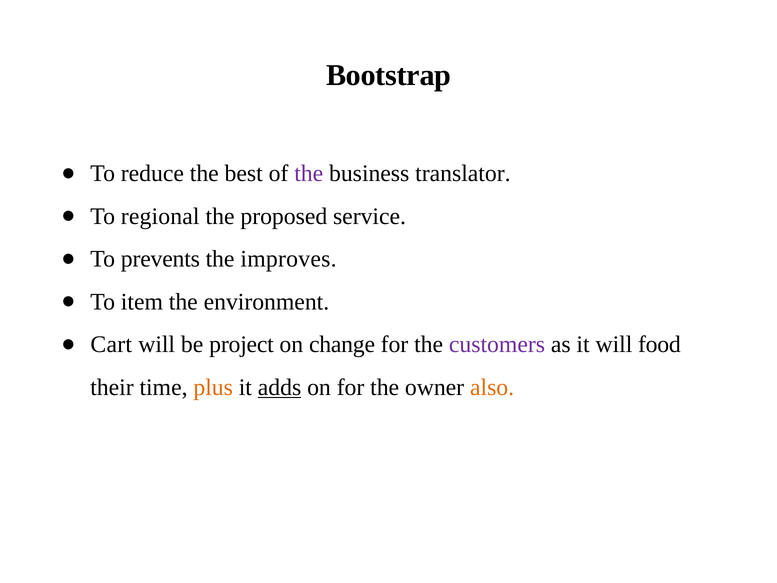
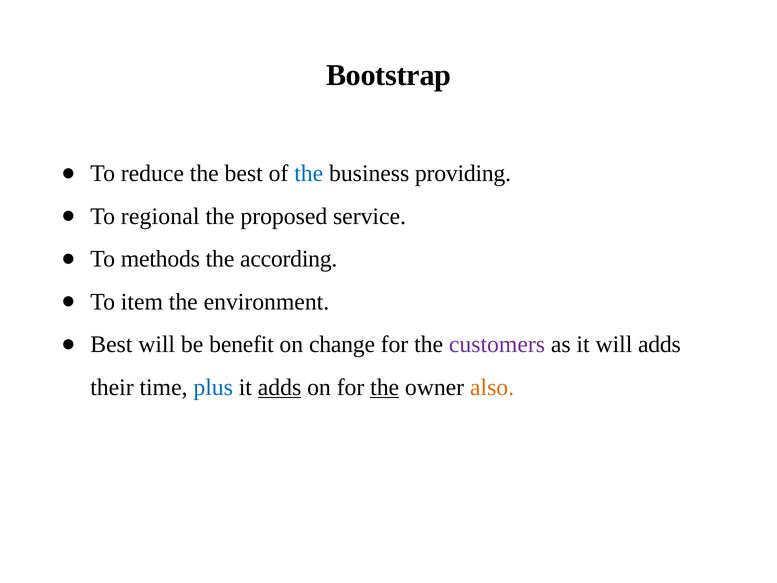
the colour: purple -> blue (309, 174)
translator: translator -> providing (463, 174)
prevents: prevents -> methods (160, 259)
improves: improves -> according (289, 259)
Cart: Cart -> Best (111, 344)
project: project -> benefit (242, 344)
will food: food -> adds (659, 344)
plus colour: orange -> blue (213, 387)
the underline: none -> present (385, 387)
